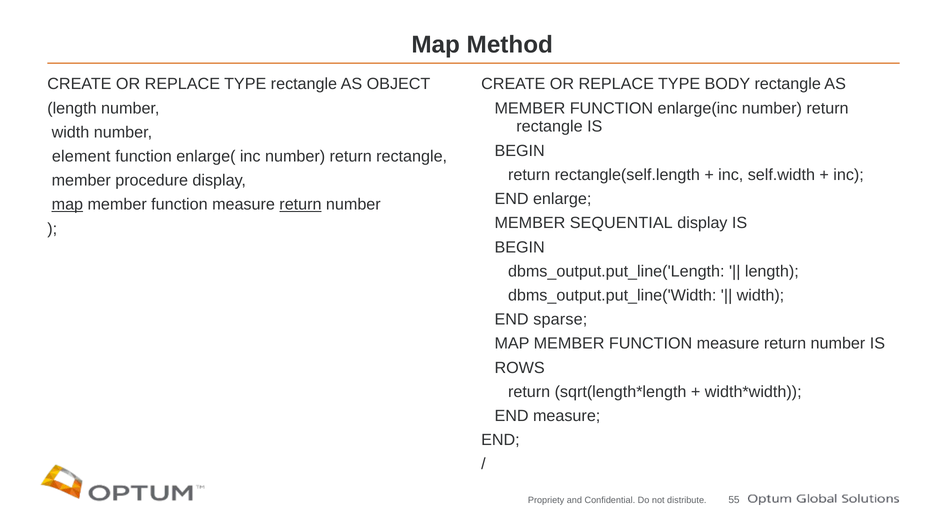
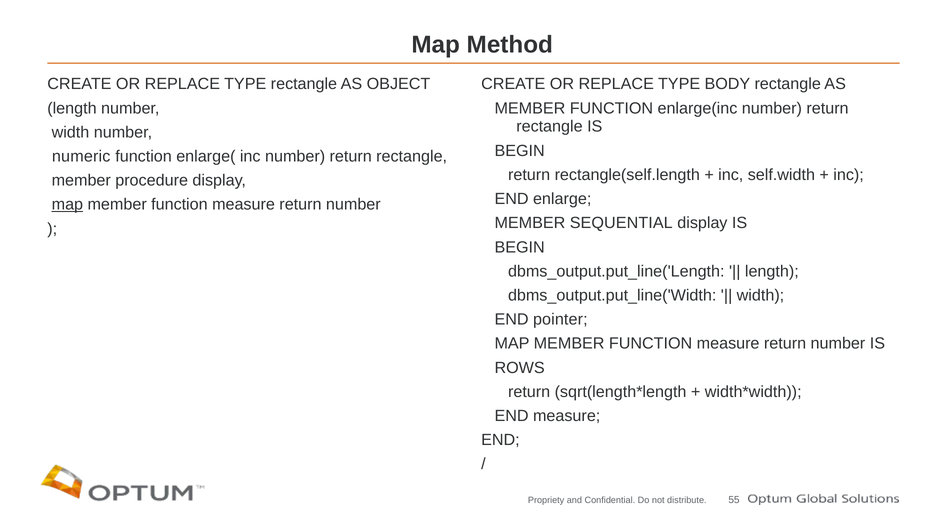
element: element -> numeric (81, 157)
return underline: present -> none (300, 205)
sparse: sparse -> pointer (560, 320)
